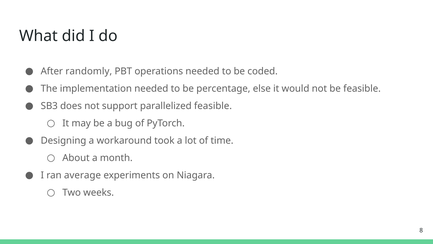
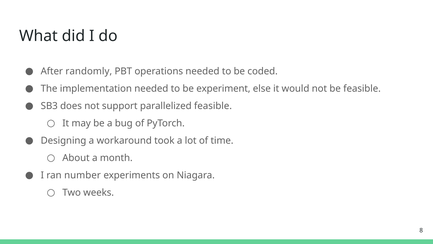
percentage: percentage -> experiment (223, 88)
average: average -> number (83, 175)
